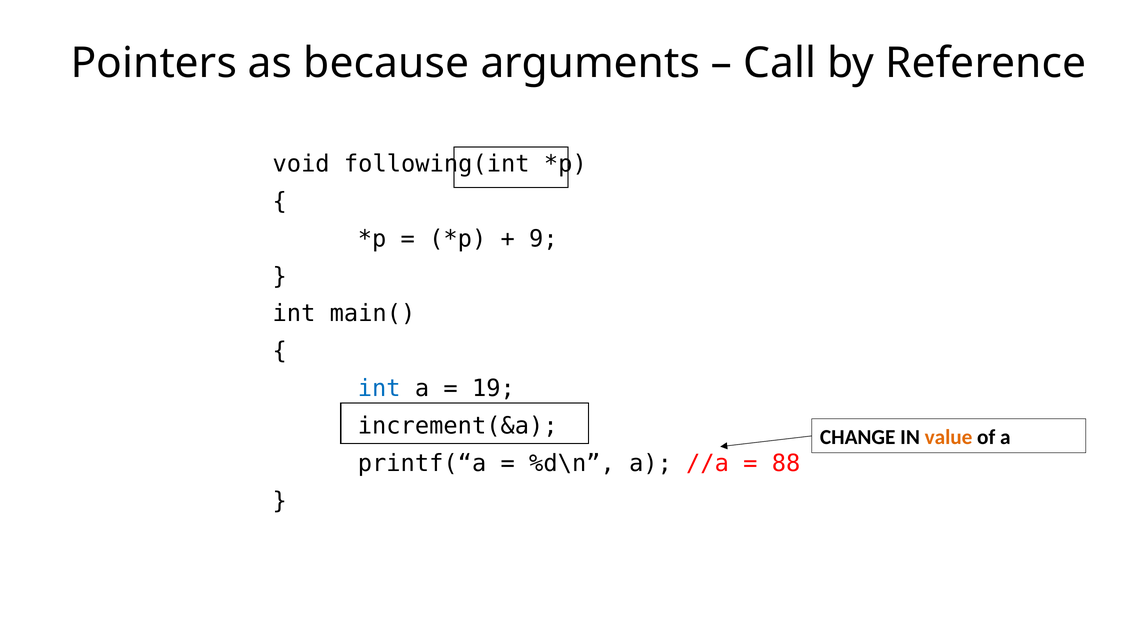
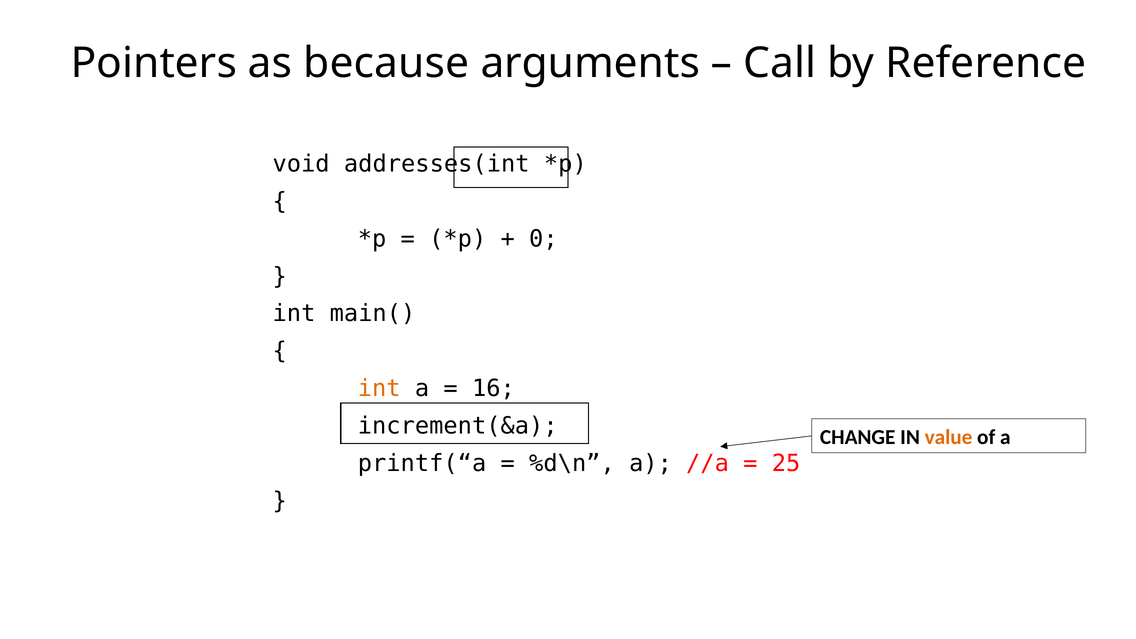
following(int: following(int -> addresses(int (437, 164)
9: 9 -> 0 (543, 239)
int colour: blue -> orange (379, 388)
19: 19 -> 16 (493, 388)
88: 88 -> 25 (786, 463)
